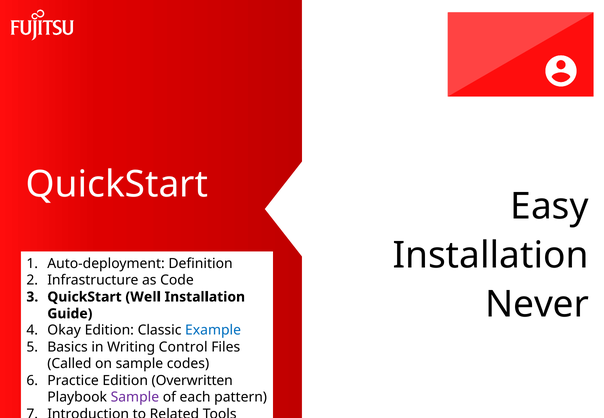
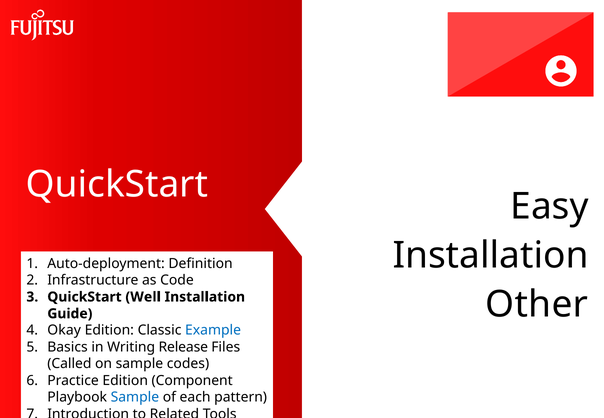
Never: Never -> Other (537, 304)
Control: Control -> Release (183, 347)
Overwritten: Overwritten -> Component (192, 381)
Sample colour: purple -> blue (135, 397)
